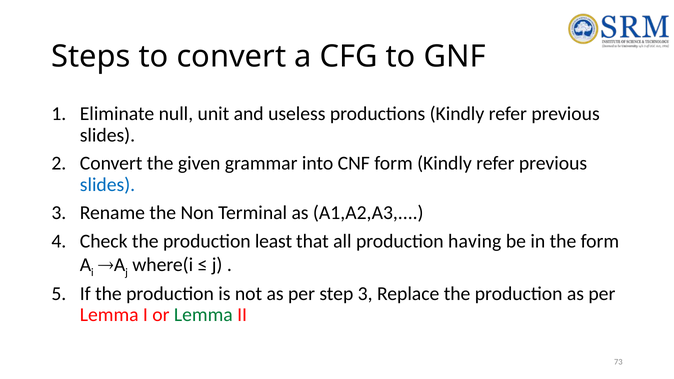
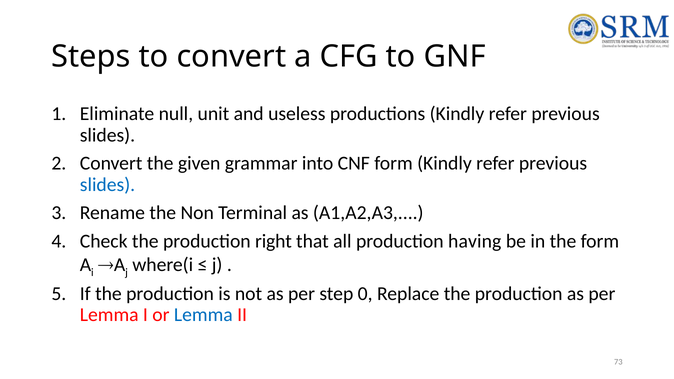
least: least -> right (273, 241)
step 3: 3 -> 0 (365, 294)
Lemma colour: green -> blue (203, 315)
